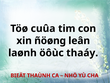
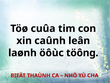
ñöøng: ñöøng -> caûnh (50, 40)
thaáy: thaáy -> töông (82, 53)
